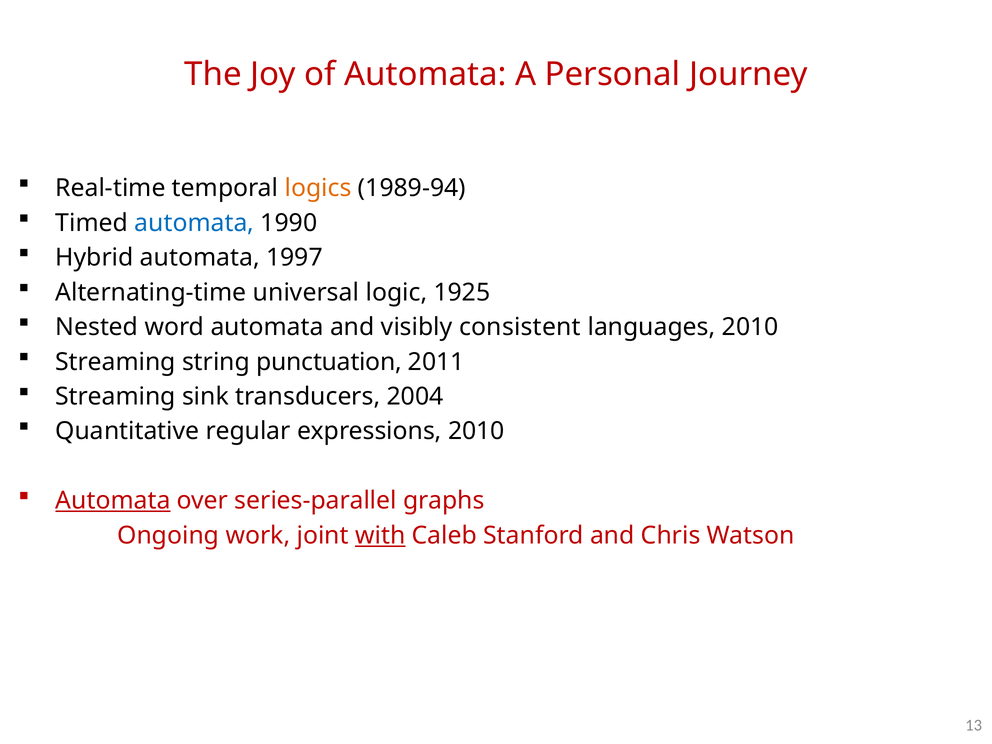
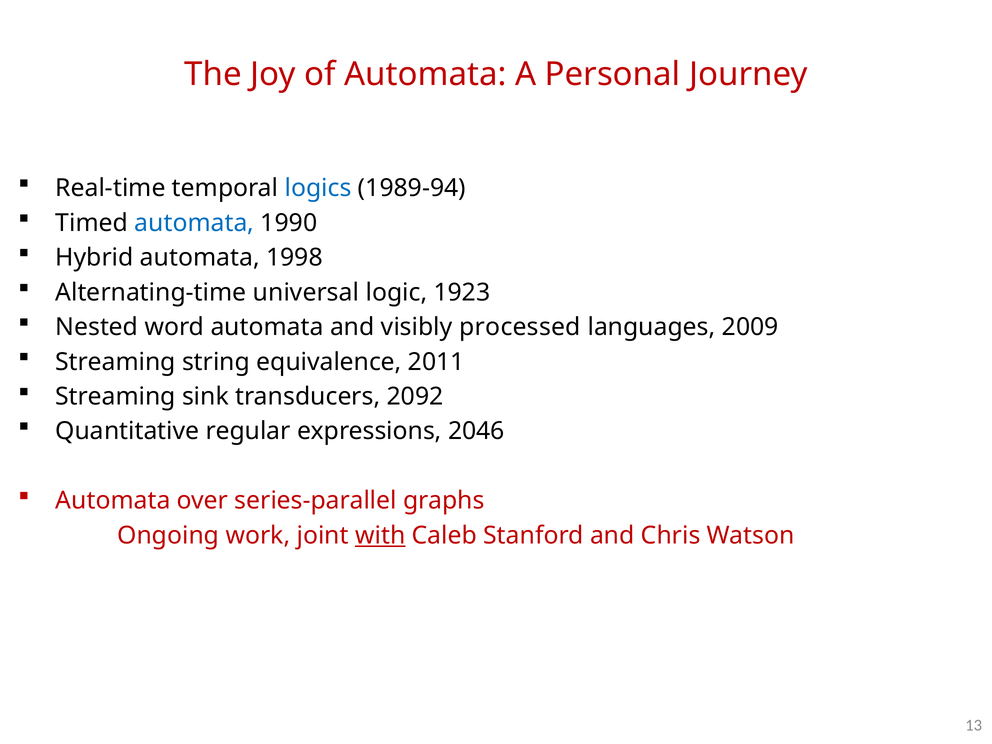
logics colour: orange -> blue (318, 188)
1997: 1997 -> 1998 (294, 258)
1925: 1925 -> 1923 (462, 292)
consistent: consistent -> processed (520, 327)
languages 2010: 2010 -> 2009 (750, 327)
punctuation: punctuation -> equivalence (329, 362)
2004: 2004 -> 2092 (415, 397)
expressions 2010: 2010 -> 2046 (476, 431)
Automata underline: present -> none (113, 501)
